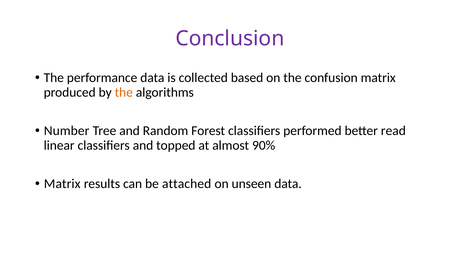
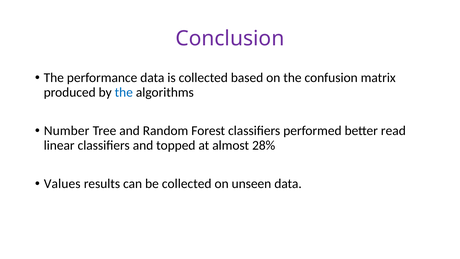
the colour: orange -> blue (124, 92)
90%: 90% -> 28% (264, 145)
Matrix: Matrix -> Values (62, 184)
be attached: attached -> collected (187, 184)
